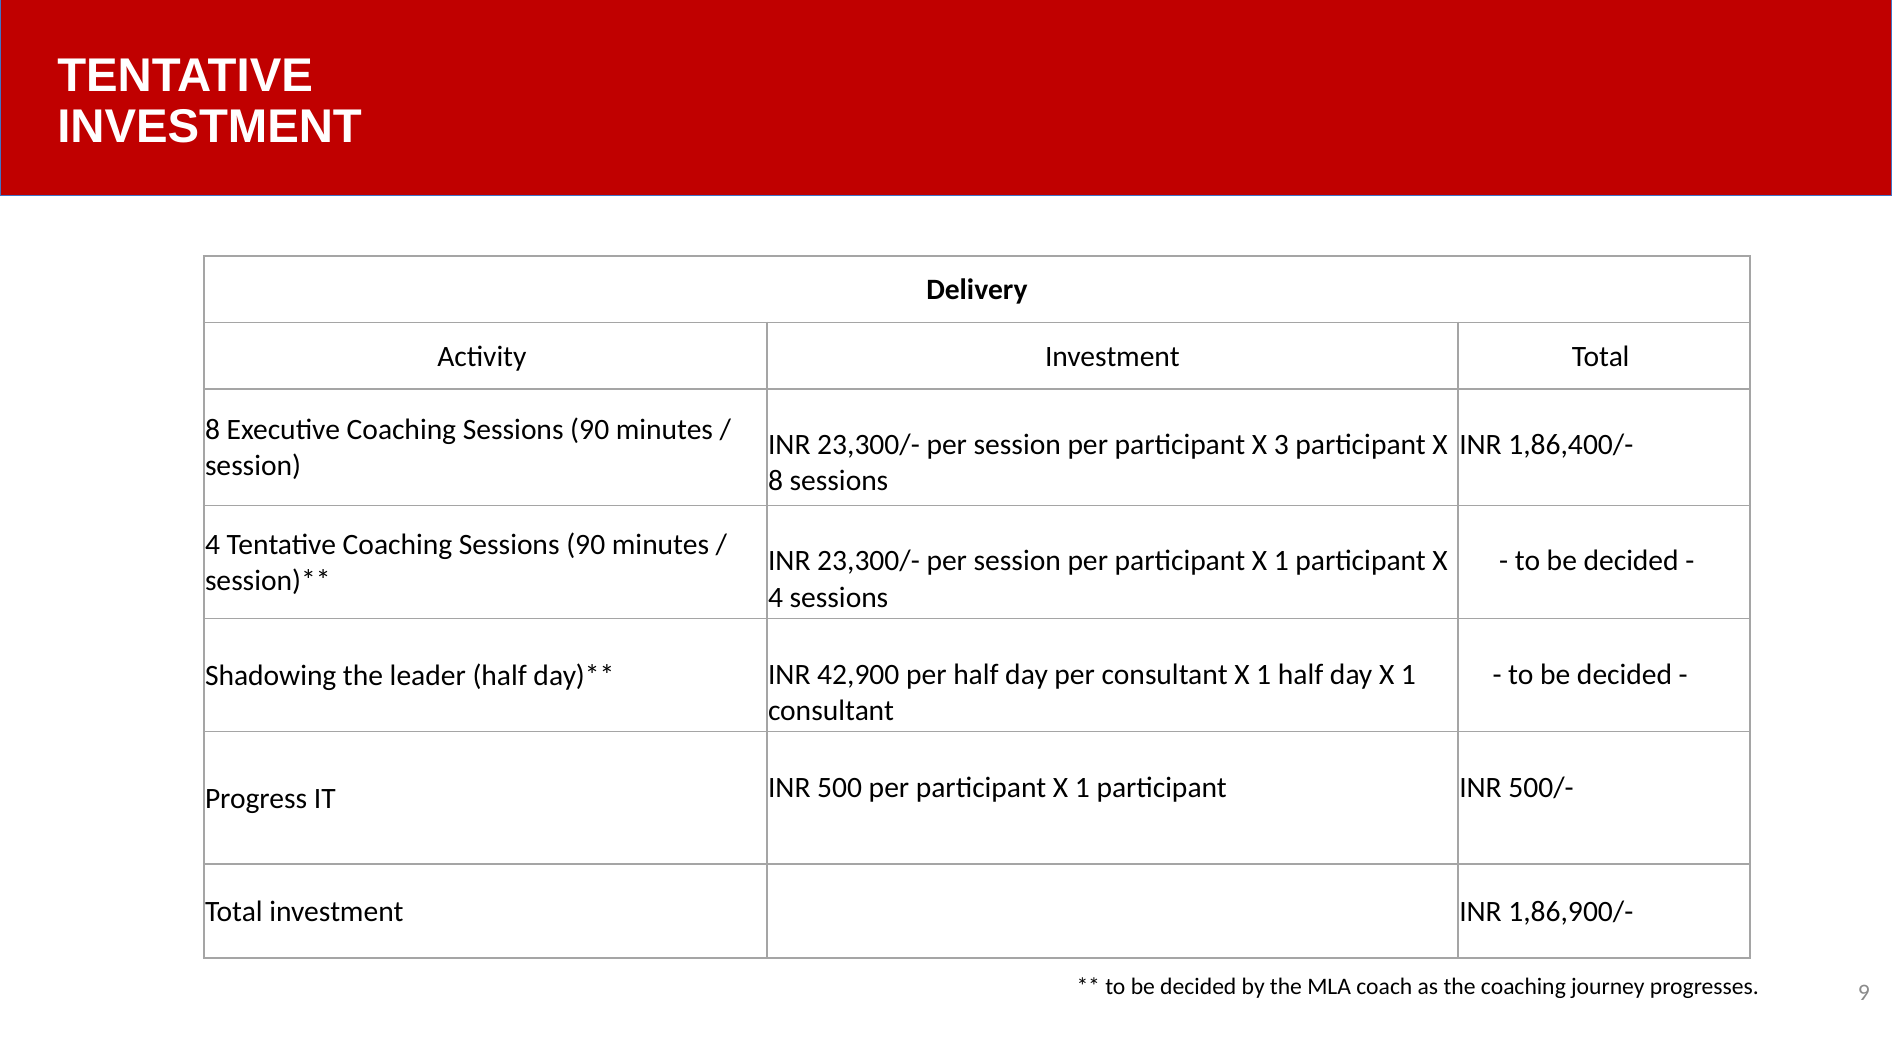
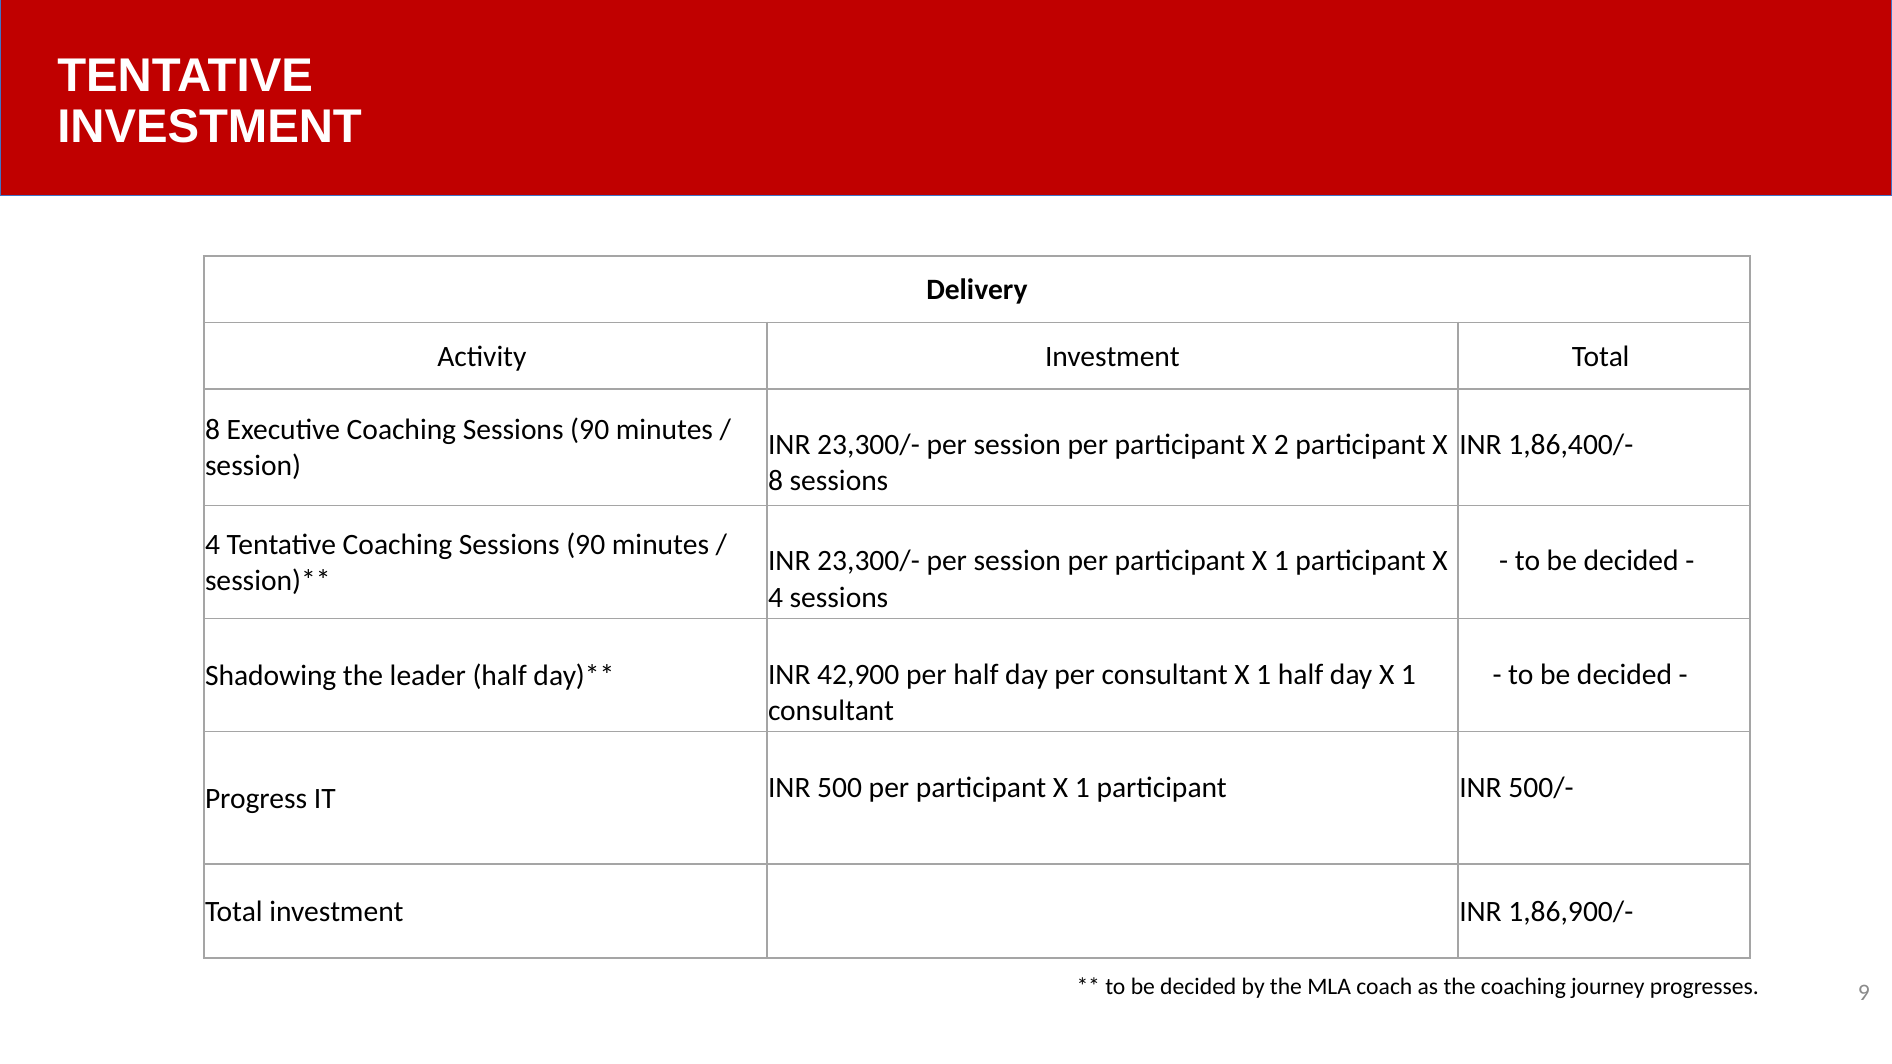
3: 3 -> 2 (1281, 445)
